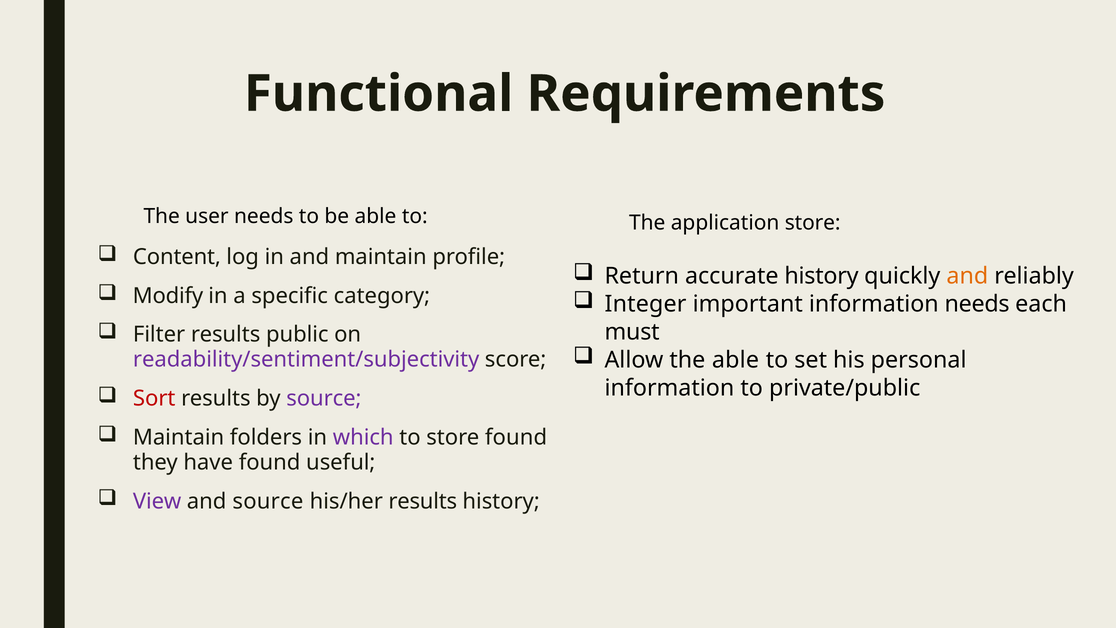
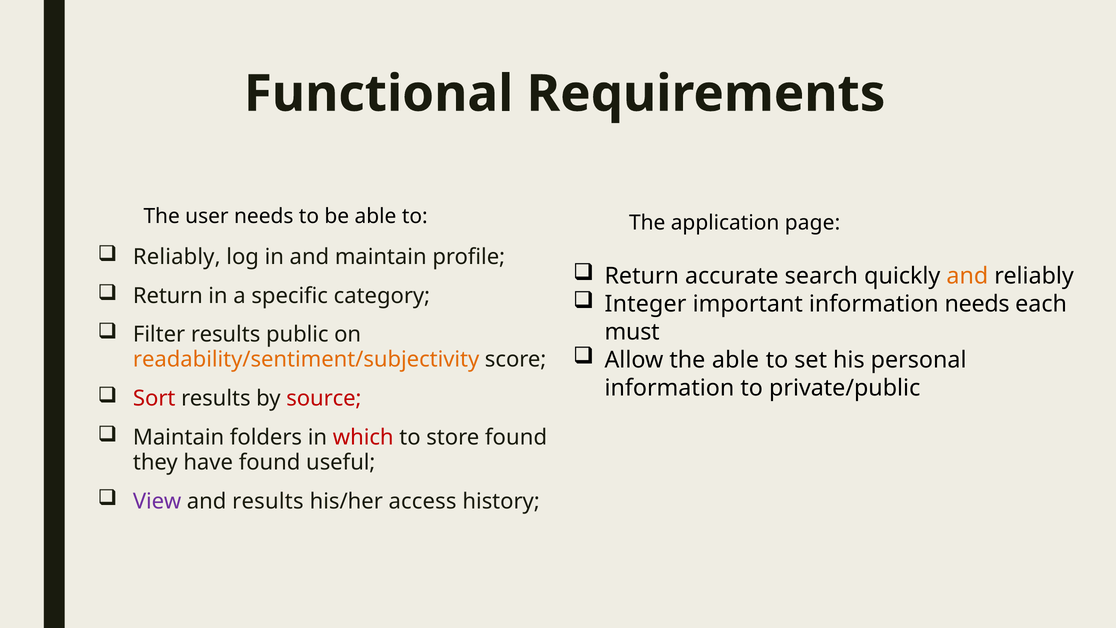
application store: store -> page (813, 223)
Content: Content -> Reliably (177, 257)
accurate history: history -> search (821, 276)
Modify: Modify -> Return (168, 296)
readability/sentiment/subjectivity colour: purple -> orange (306, 359)
source colour: purple -> red (324, 398)
which colour: purple -> red (363, 437)
and source: source -> results (268, 501)
his/her results: results -> access (423, 501)
